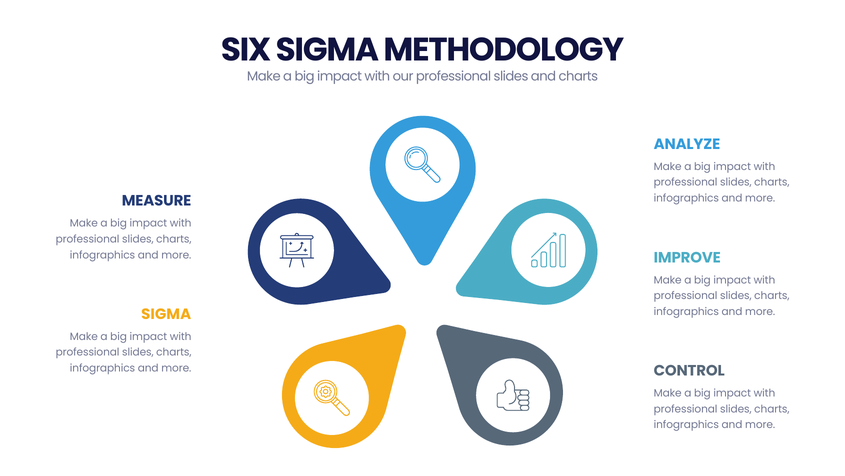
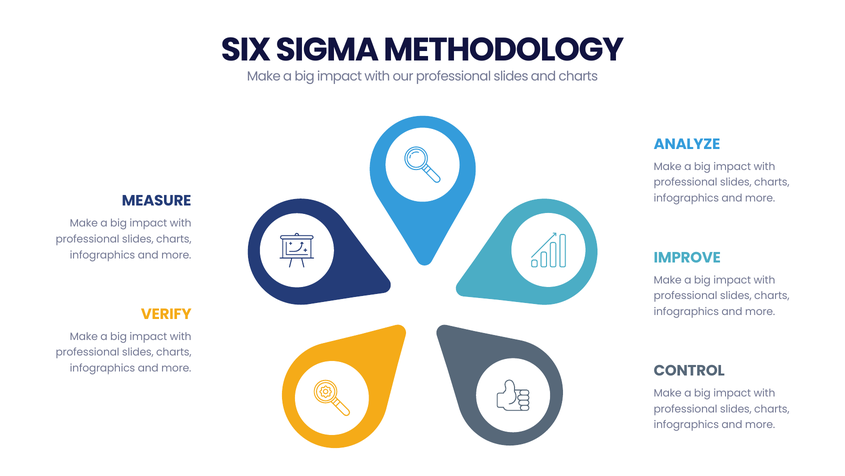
SIGMA: SIGMA -> VERIFY (166, 314)
